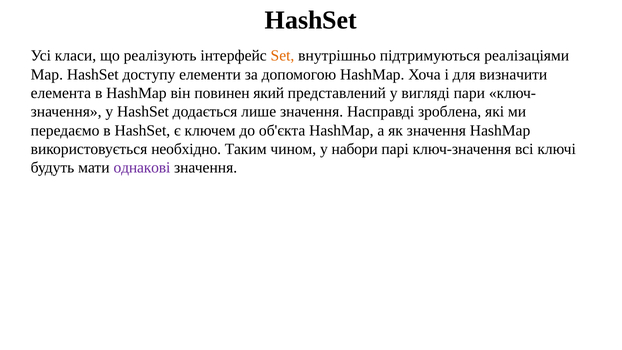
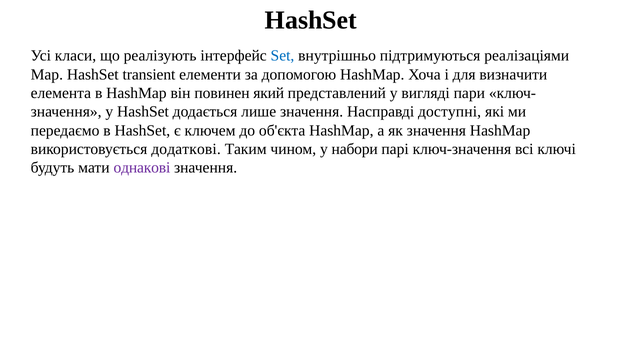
Set colour: orange -> blue (282, 56)
доступу: доступу -> transient (149, 74)
зроблена: зроблена -> доступні (450, 112)
необхідно: необхідно -> додаткові (186, 149)
